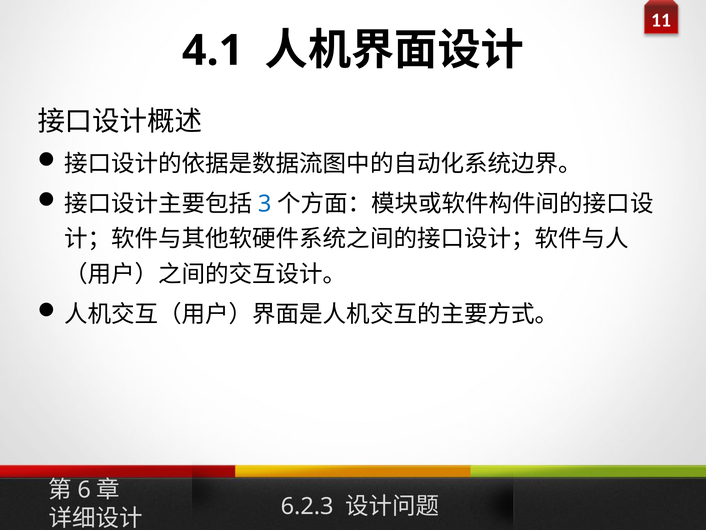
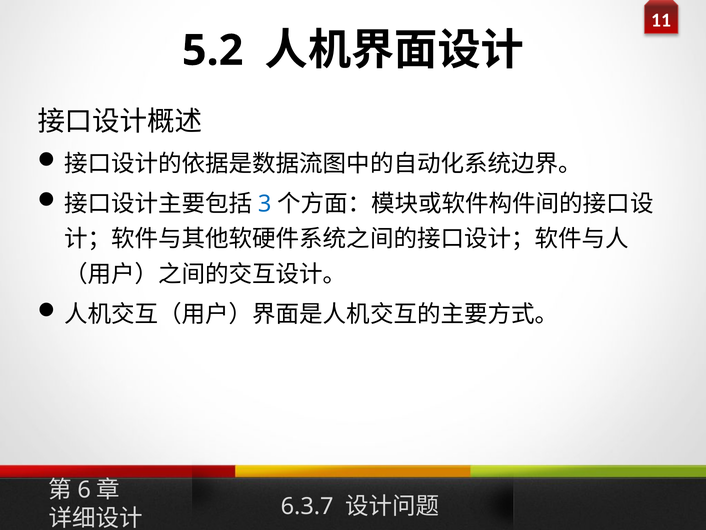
4.1: 4.1 -> 5.2 (213, 51)
6.2.3: 6.2.3 -> 6.3.7 (307, 506)
